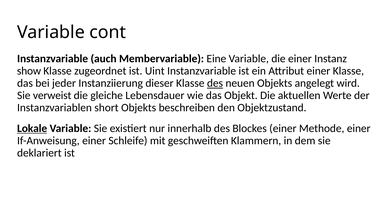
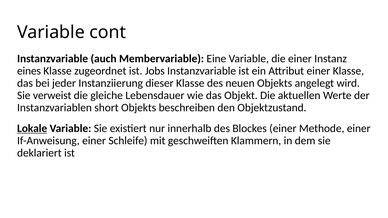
show: show -> eines (29, 71)
Uint: Uint -> Jobs (155, 71)
des underline: present -> none (215, 83)
